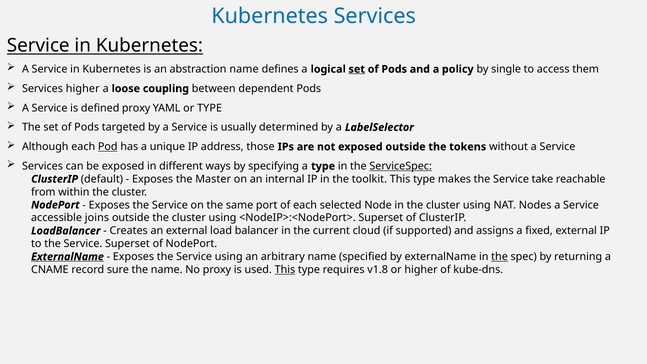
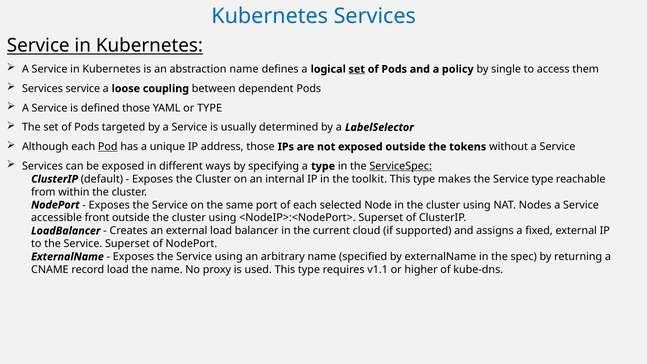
higher: higher -> service (83, 89)
defined proxy: proxy -> those (136, 108)
Exposes the Master: Master -> Cluster (213, 179)
Service take: take -> type (542, 179)
joins: joins -> front (97, 218)
ExternalName underline: present -> none (67, 257)
the underline: present -> none (500, 257)
record sure: sure -> load (118, 270)
This underline: present -> none (285, 270)
v1.8: v1.8 -> v1.1 (378, 270)
